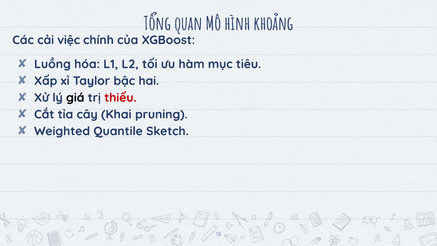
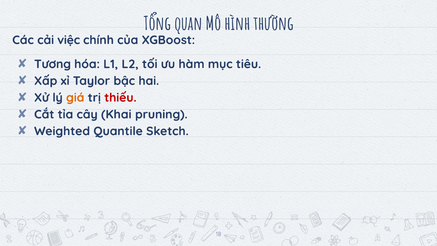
khoảng: khoảng -> thường (274, 24)
Luồng: Luồng -> Tương (53, 64)
giá colour: black -> orange (75, 98)
